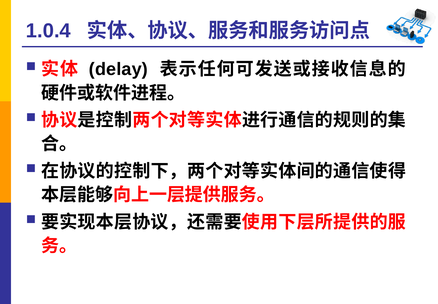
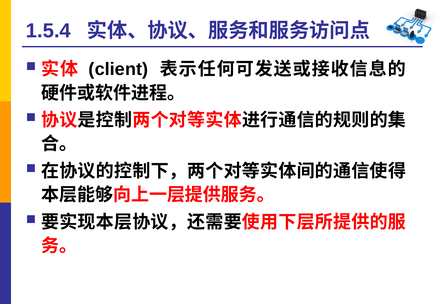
1.0.4: 1.0.4 -> 1.5.4 (48, 31)
delay: delay -> client (118, 69)
